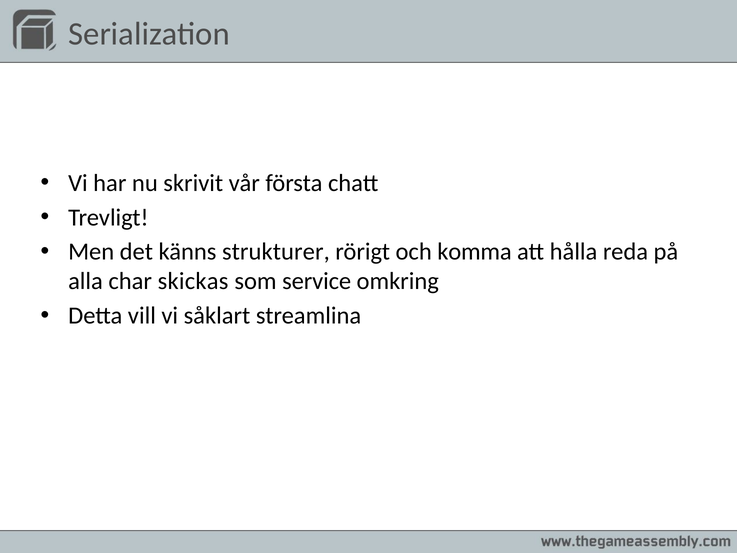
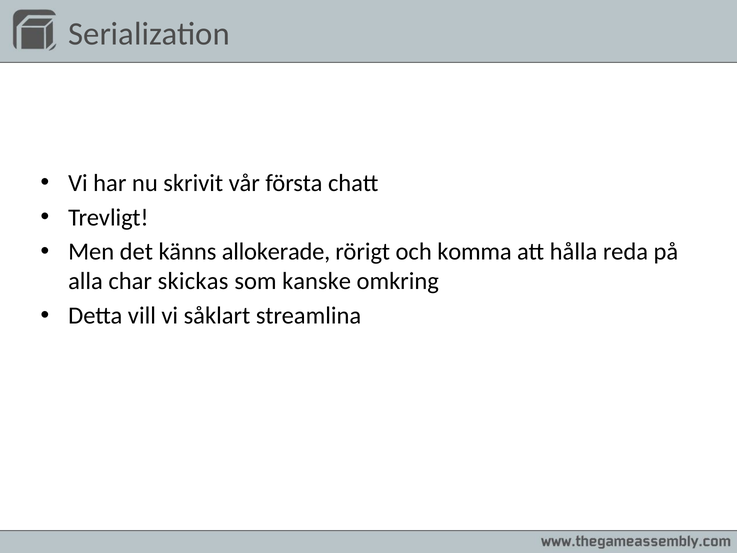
strukturer: strukturer -> allokerade (276, 252)
service: service -> kanske (317, 281)
